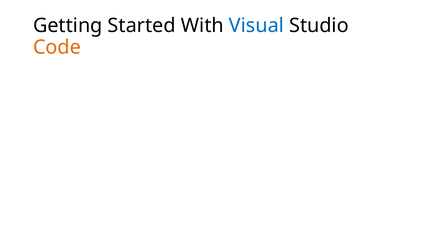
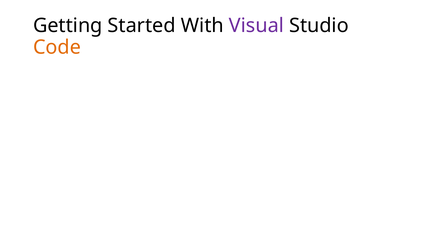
Visual colour: blue -> purple (256, 26)
